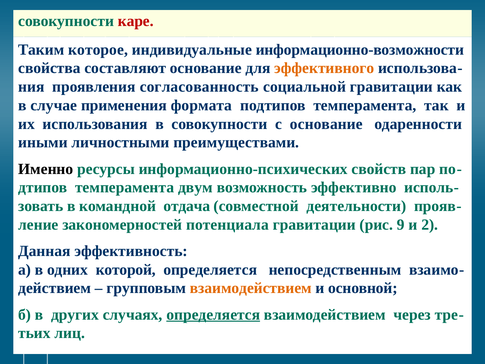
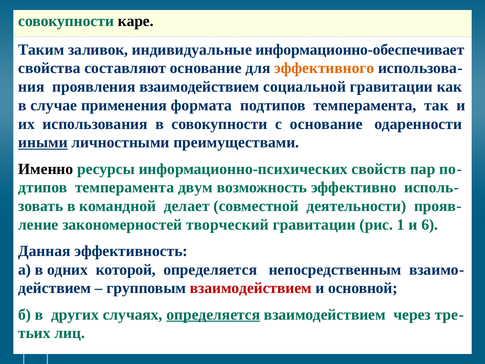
каре colour: red -> black (136, 21)
которое: которое -> заливок (98, 50)
информационно-возможности: информационно-возможности -> информационно-обеспечивает (360, 50)
проявления согласованность: согласованность -> взаимодействием (199, 87)
иными underline: none -> present (43, 142)
отдача: отдача -> делает (187, 206)
потенциала: потенциала -> творческий (227, 225)
9: 9 -> 1 (401, 225)
2: 2 -> 6 (430, 225)
взаимодействием colour: orange -> red (251, 288)
